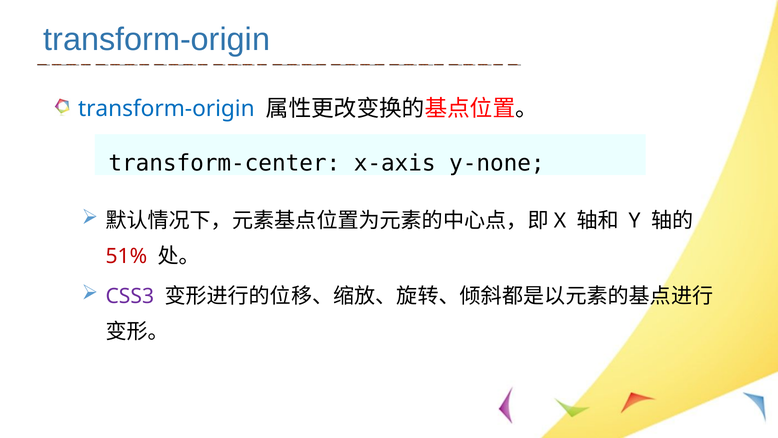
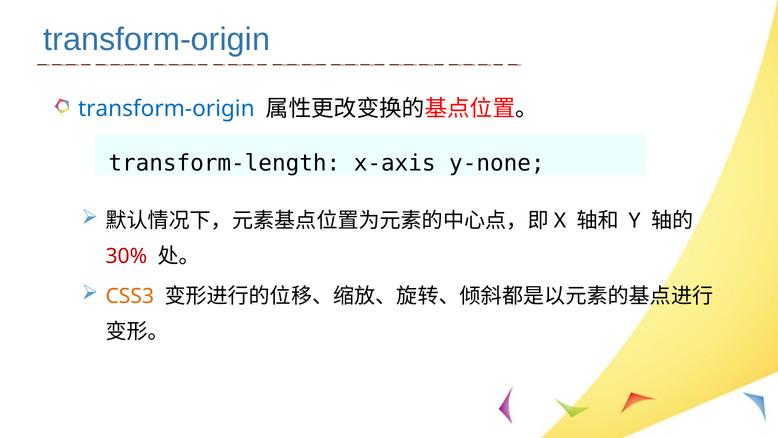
transform-center: transform-center -> transform-length (224, 163)
51%: 51% -> 30% (126, 256)
CSS3 colour: purple -> orange (130, 296)
